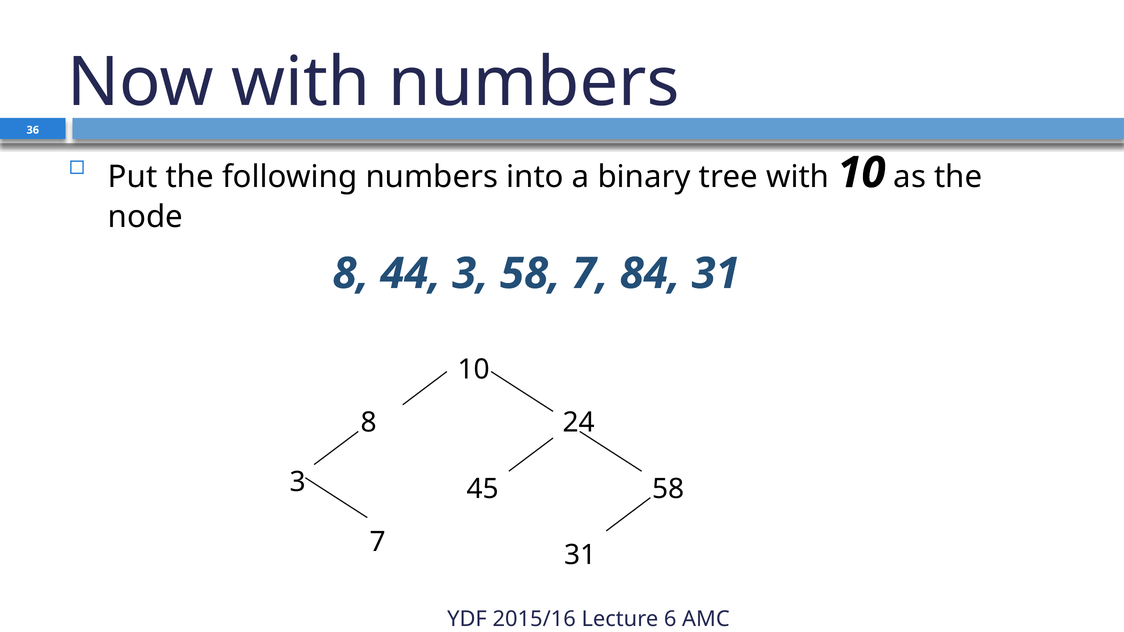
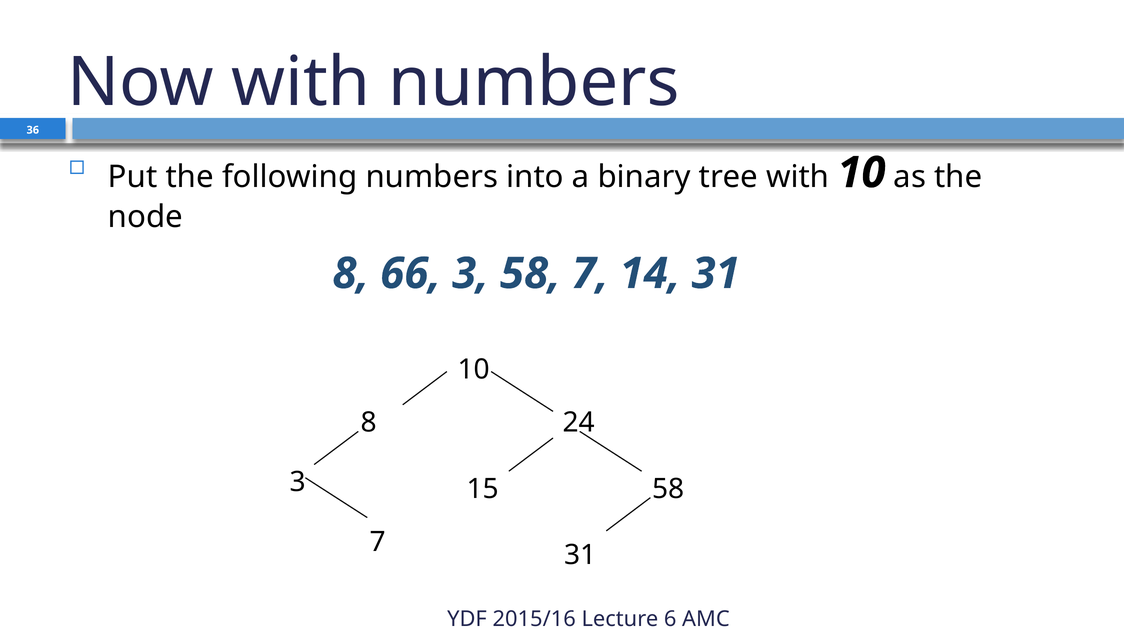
44: 44 -> 66 (411, 274)
84: 84 -> 14 (650, 274)
45: 45 -> 15 (483, 489)
